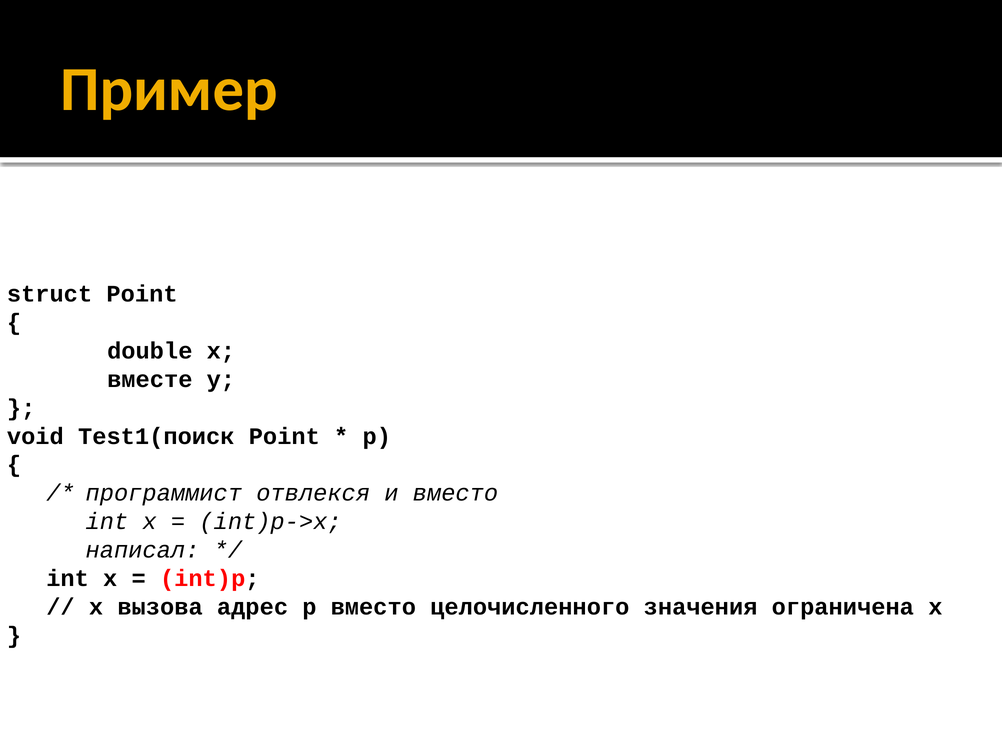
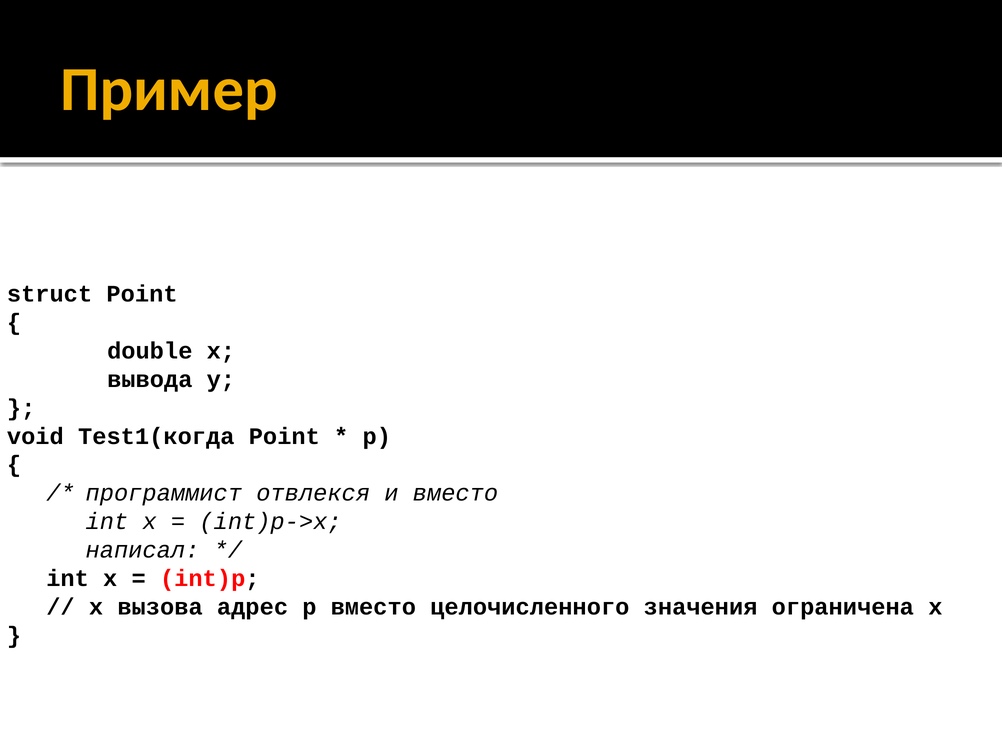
вместе: вместе -> вывода (150, 379)
Test1(поиск: Test1(поиск -> Test1(когда (156, 436)
